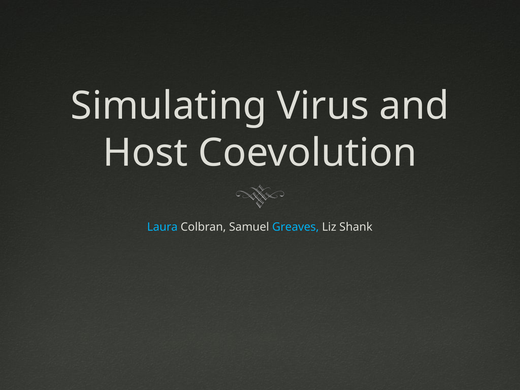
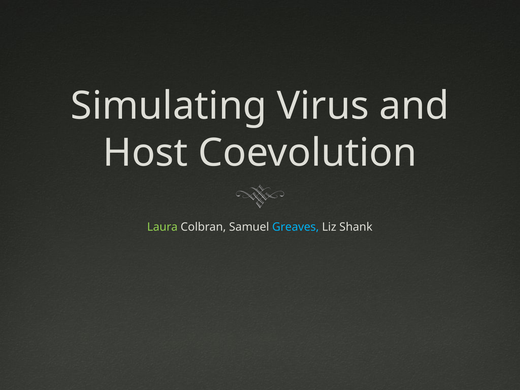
Laura colour: light blue -> light green (162, 227)
